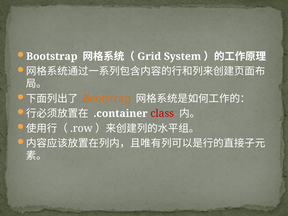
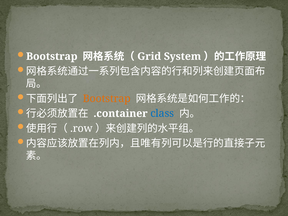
class colour: red -> blue (162, 114)
